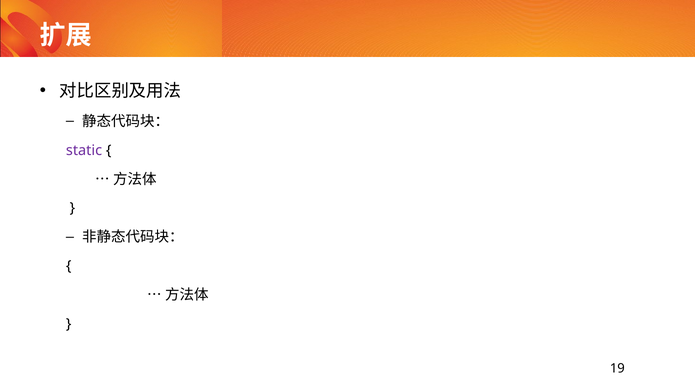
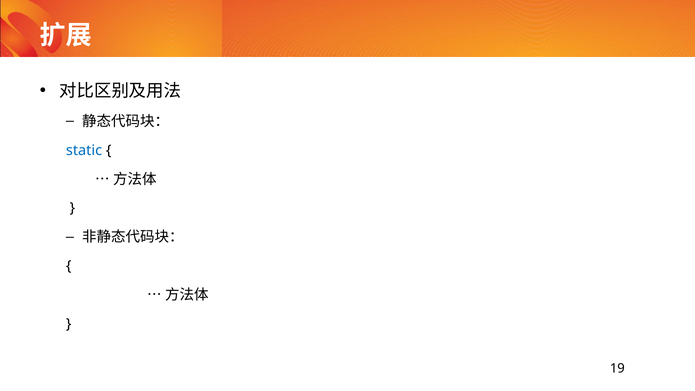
static colour: purple -> blue (84, 150)
